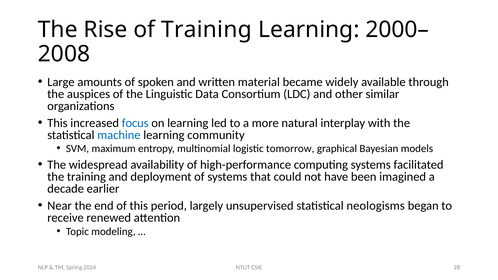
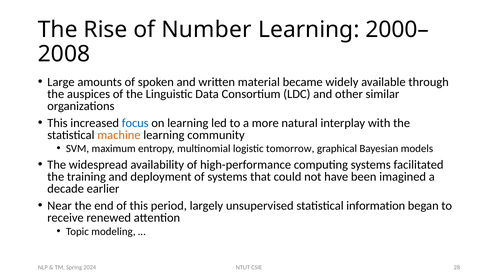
of Training: Training -> Number (207, 30)
machine colour: blue -> orange (119, 135)
neologisms: neologisms -> information (376, 206)
